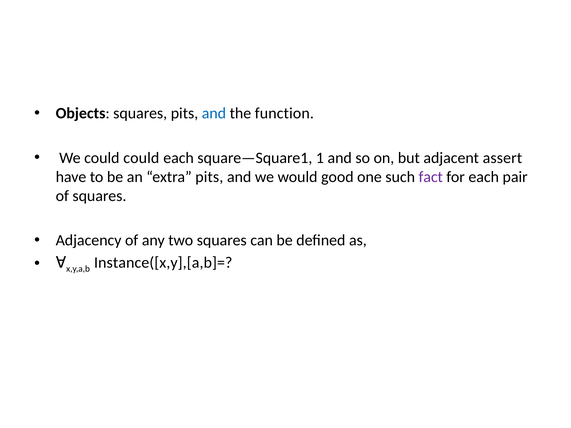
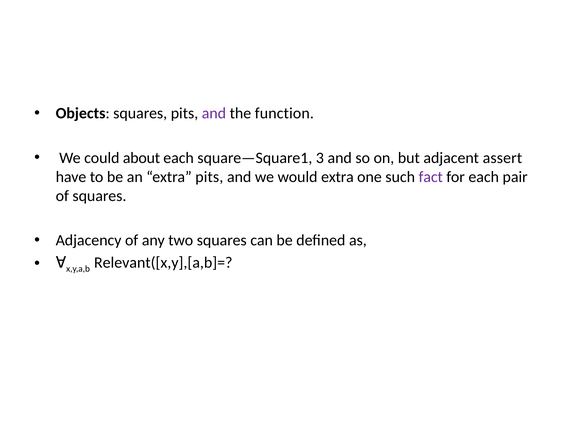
and colour: blue -> purple (214, 113)
could could: could -> about (141, 158)
1: 1 -> 3 (320, 158)
would good: good -> extra (337, 177)
Instance([x,y],[a,b]=: Instance([x,y],[a,b]= -> Relevant([x,y],[a,b]= (163, 263)
